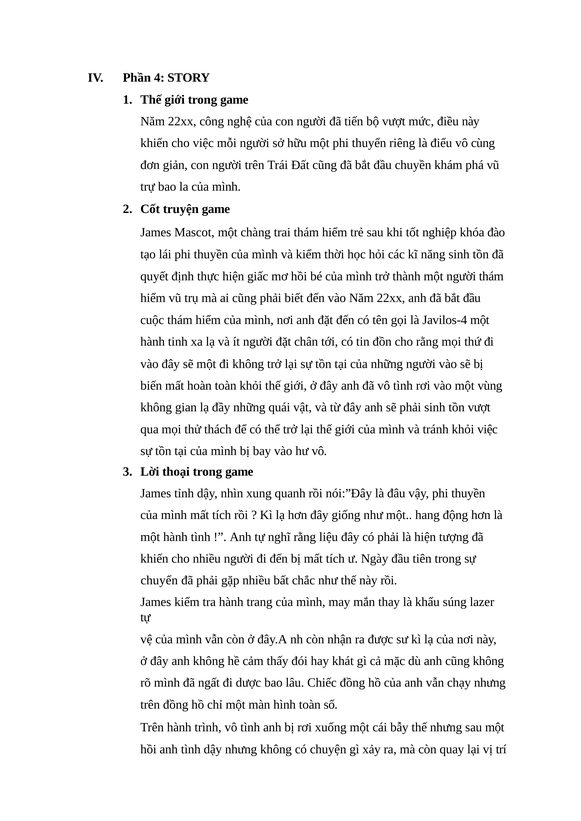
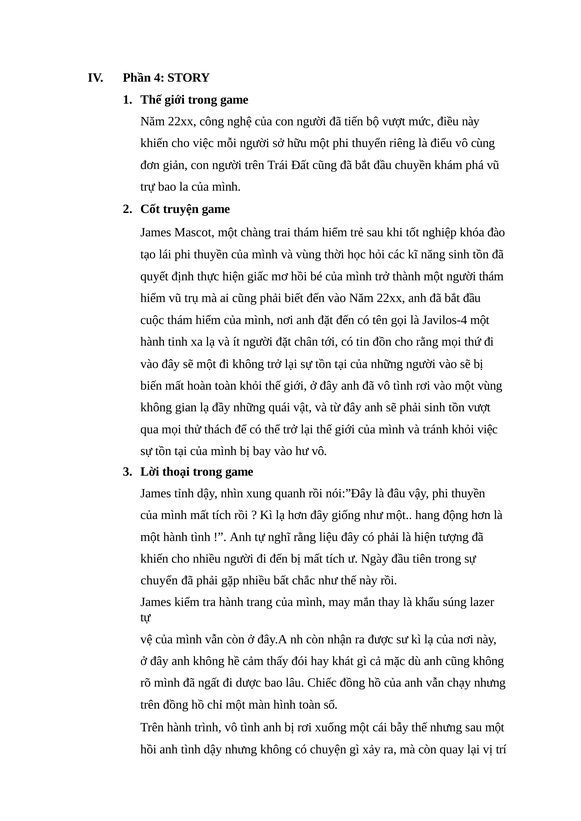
và kiểm: kiểm -> vùng (309, 254)
